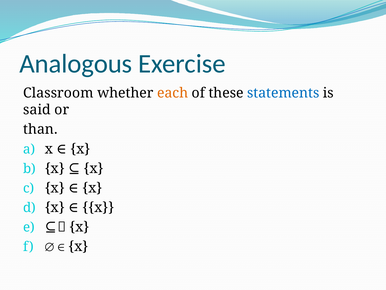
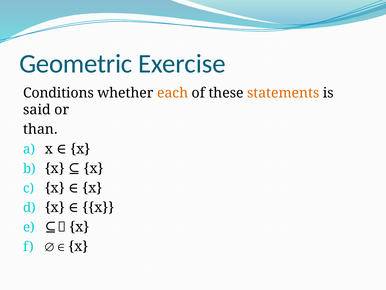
Analogous: Analogous -> Geometric (76, 64)
Classroom: Classroom -> Conditions (58, 93)
statements colour: blue -> orange (283, 93)
